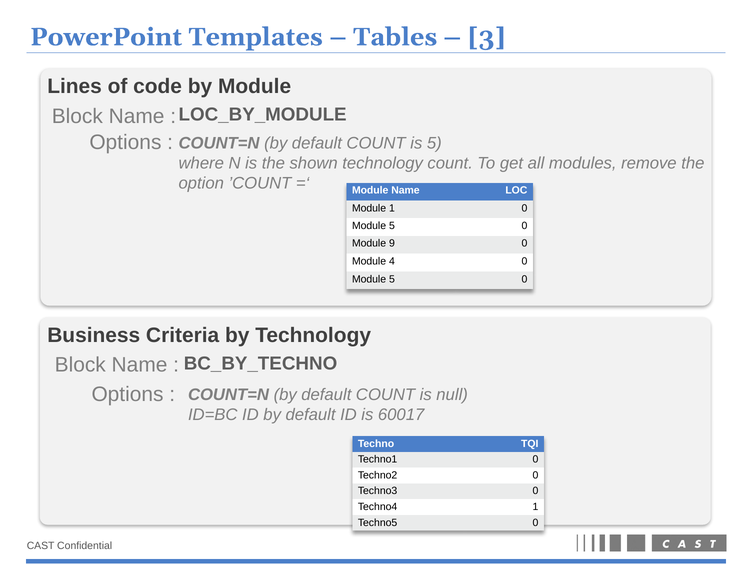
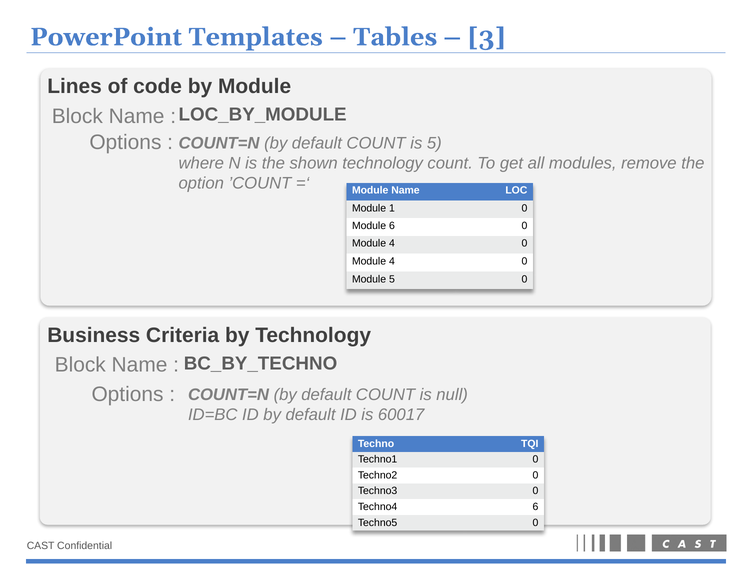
5: 5 -> 6 (392, 226)
9: 9 -> 4 (392, 243)
Techno4 1: 1 -> 6 (536, 507)
